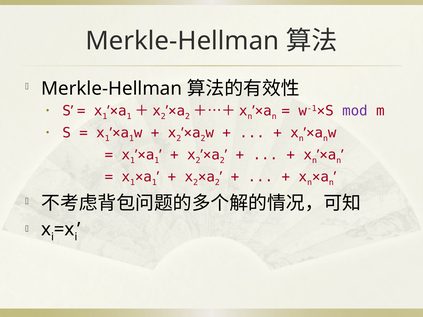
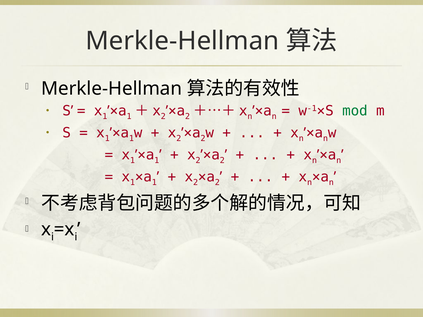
mod colour: purple -> green (355, 111)
